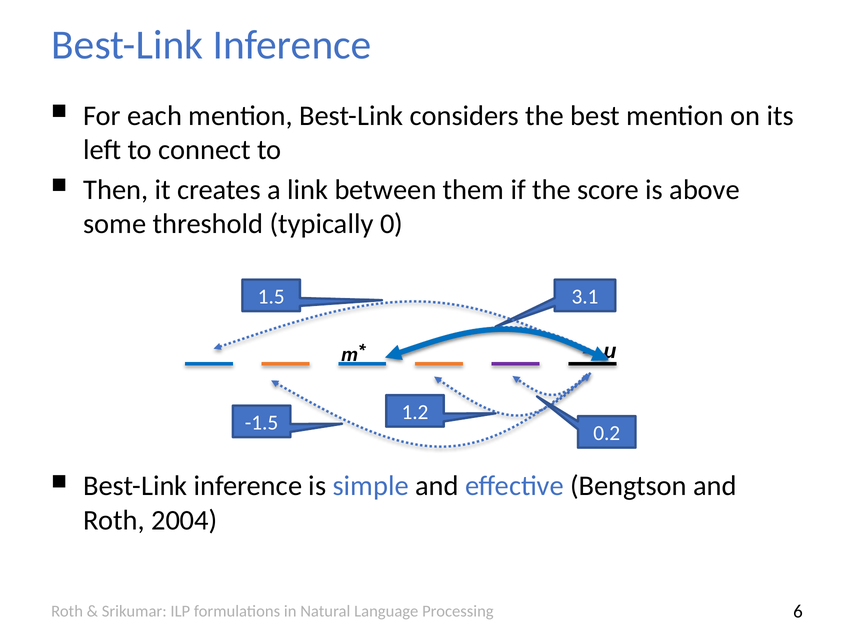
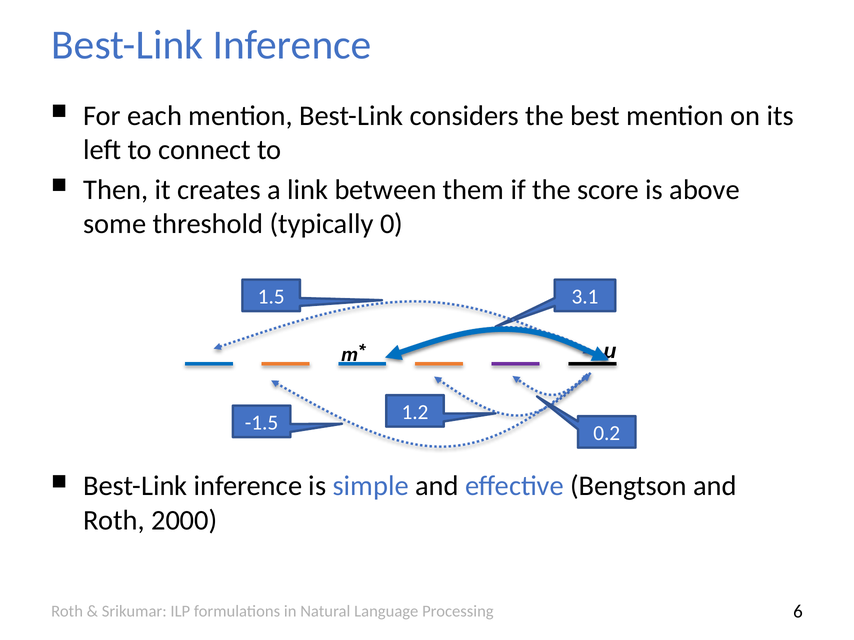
2004: 2004 -> 2000 (184, 521)
